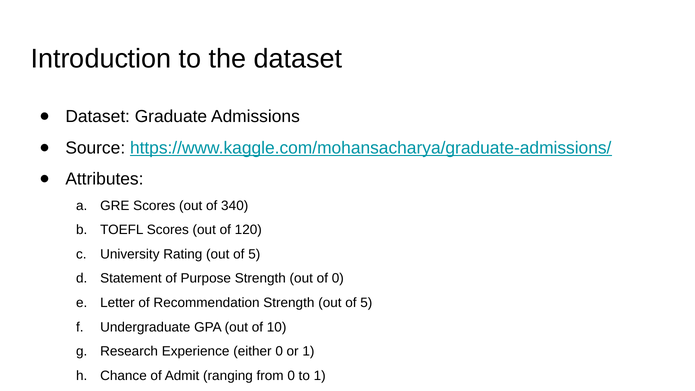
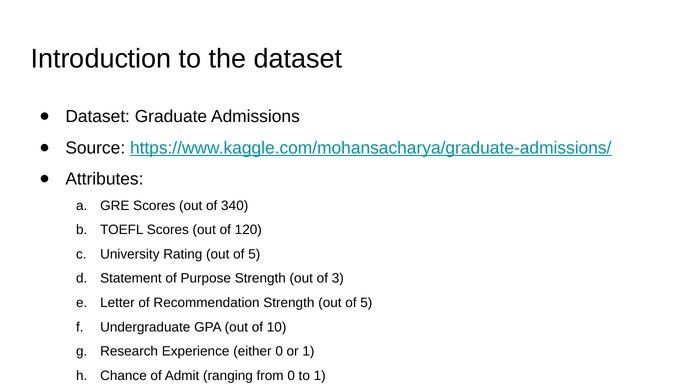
of 0: 0 -> 3 (338, 278)
